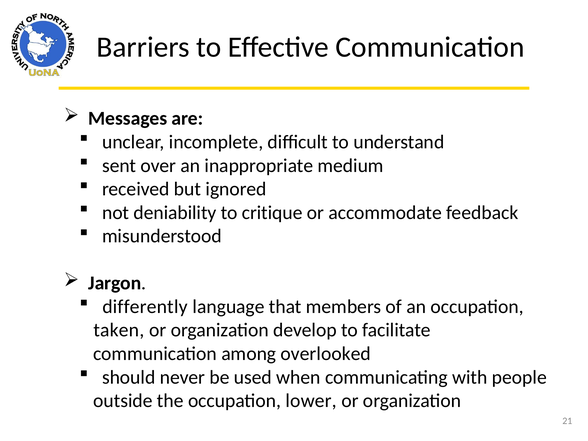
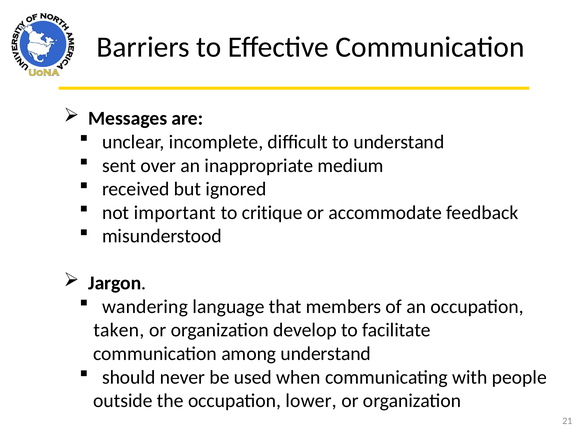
deniability: deniability -> important (175, 213)
differently: differently -> wandering (145, 307)
among overlooked: overlooked -> understand (326, 354)
